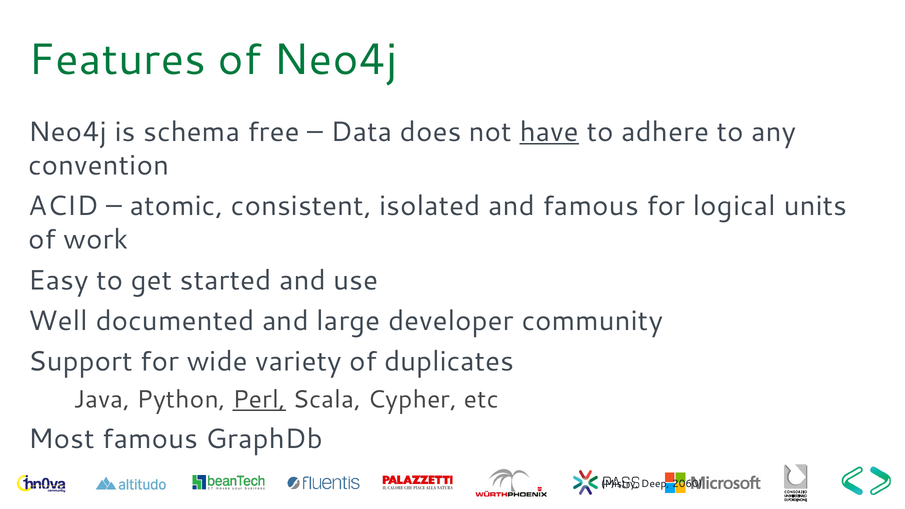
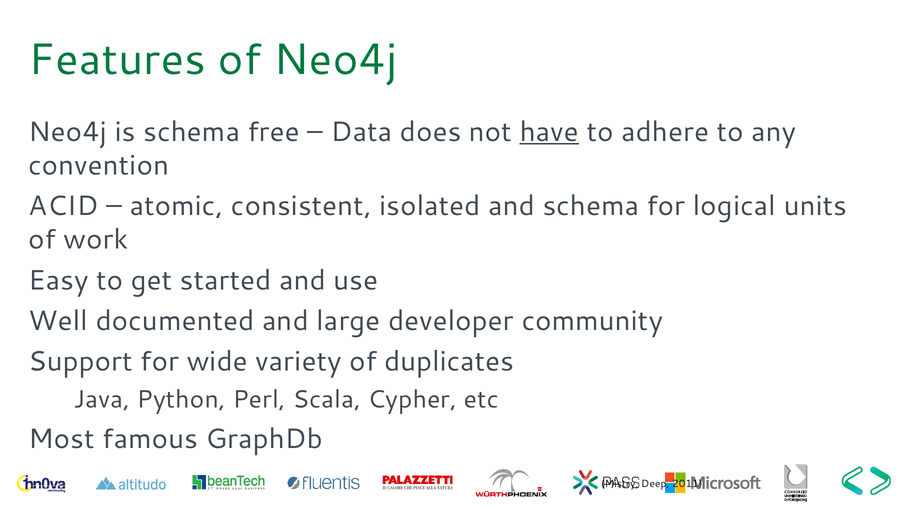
and famous: famous -> schema (591, 206)
Perl underline: present -> none (259, 400)
2060: 2060 -> 2011 (687, 484)
